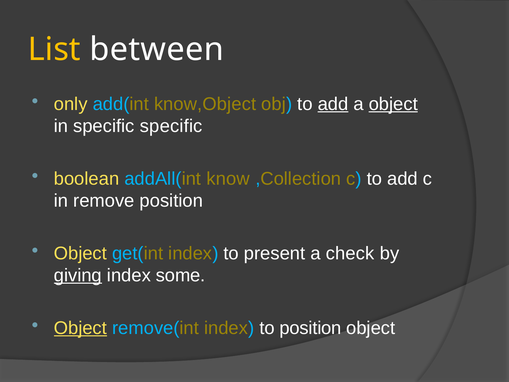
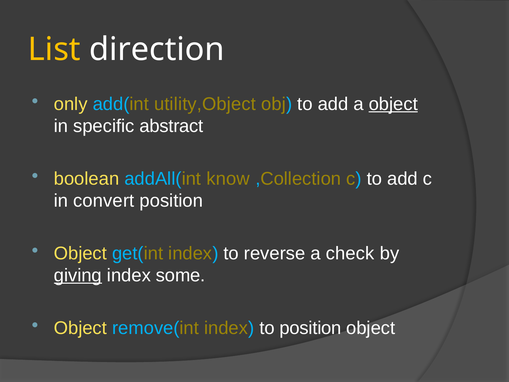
between: between -> direction (157, 49)
know,Object: know,Object -> utility,Object (205, 104)
add underline: present -> none (333, 104)
specific specific: specific -> abstract (171, 126)
remove: remove -> convert (104, 201)
present: present -> reverse (275, 253)
Object underline: present -> none (80, 328)
